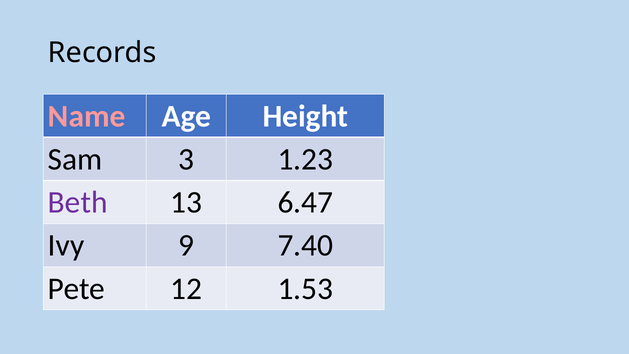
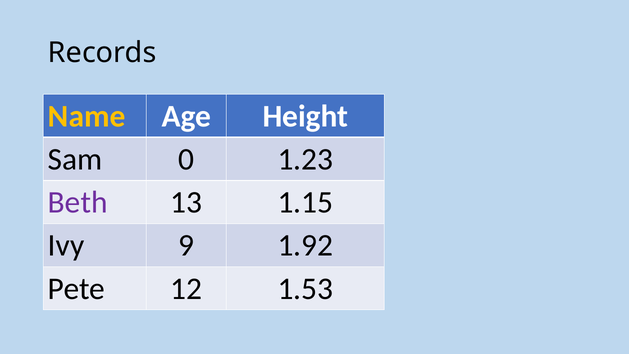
Name colour: pink -> yellow (87, 116)
3: 3 -> 0 (186, 159)
6.47: 6.47 -> 1.15 (305, 202)
7.40: 7.40 -> 1.92 (305, 245)
